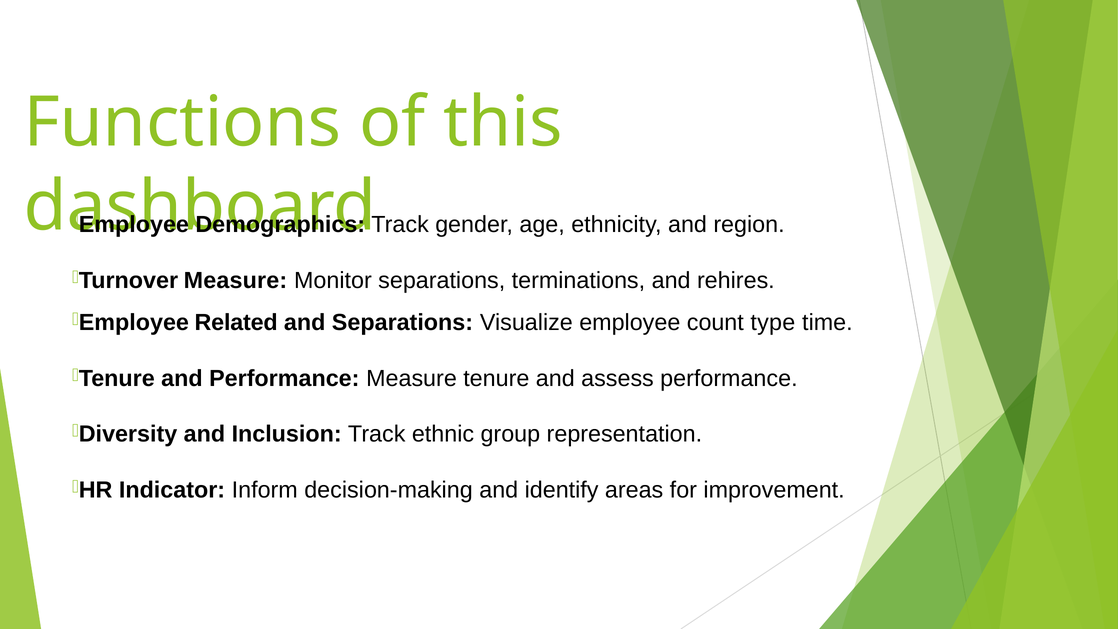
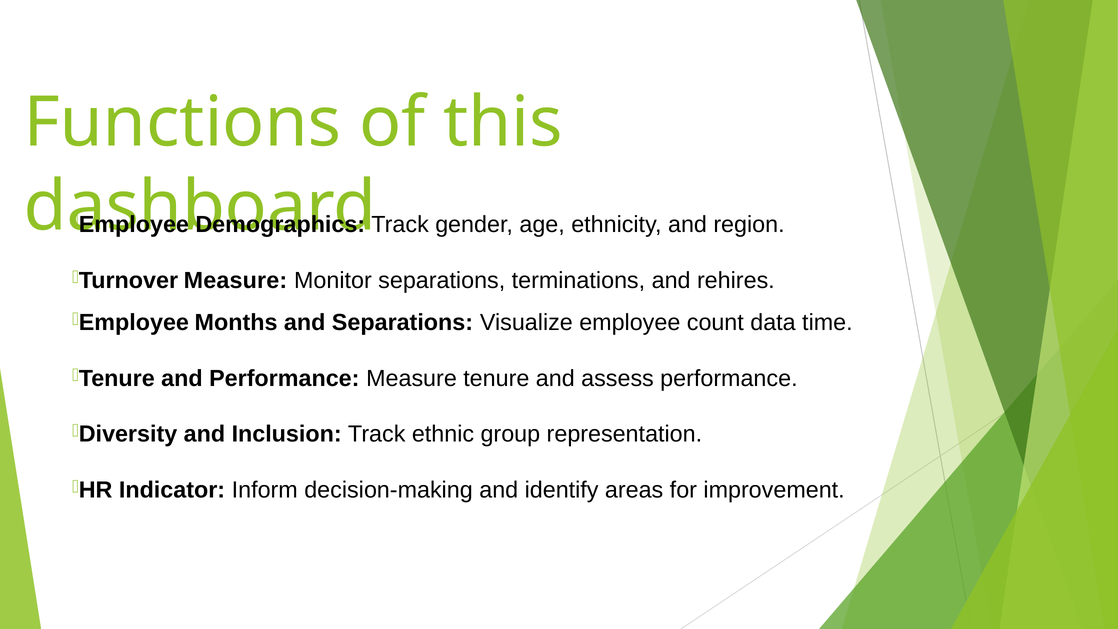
Related: Related -> Months (236, 322)
type: type -> data (773, 322)
